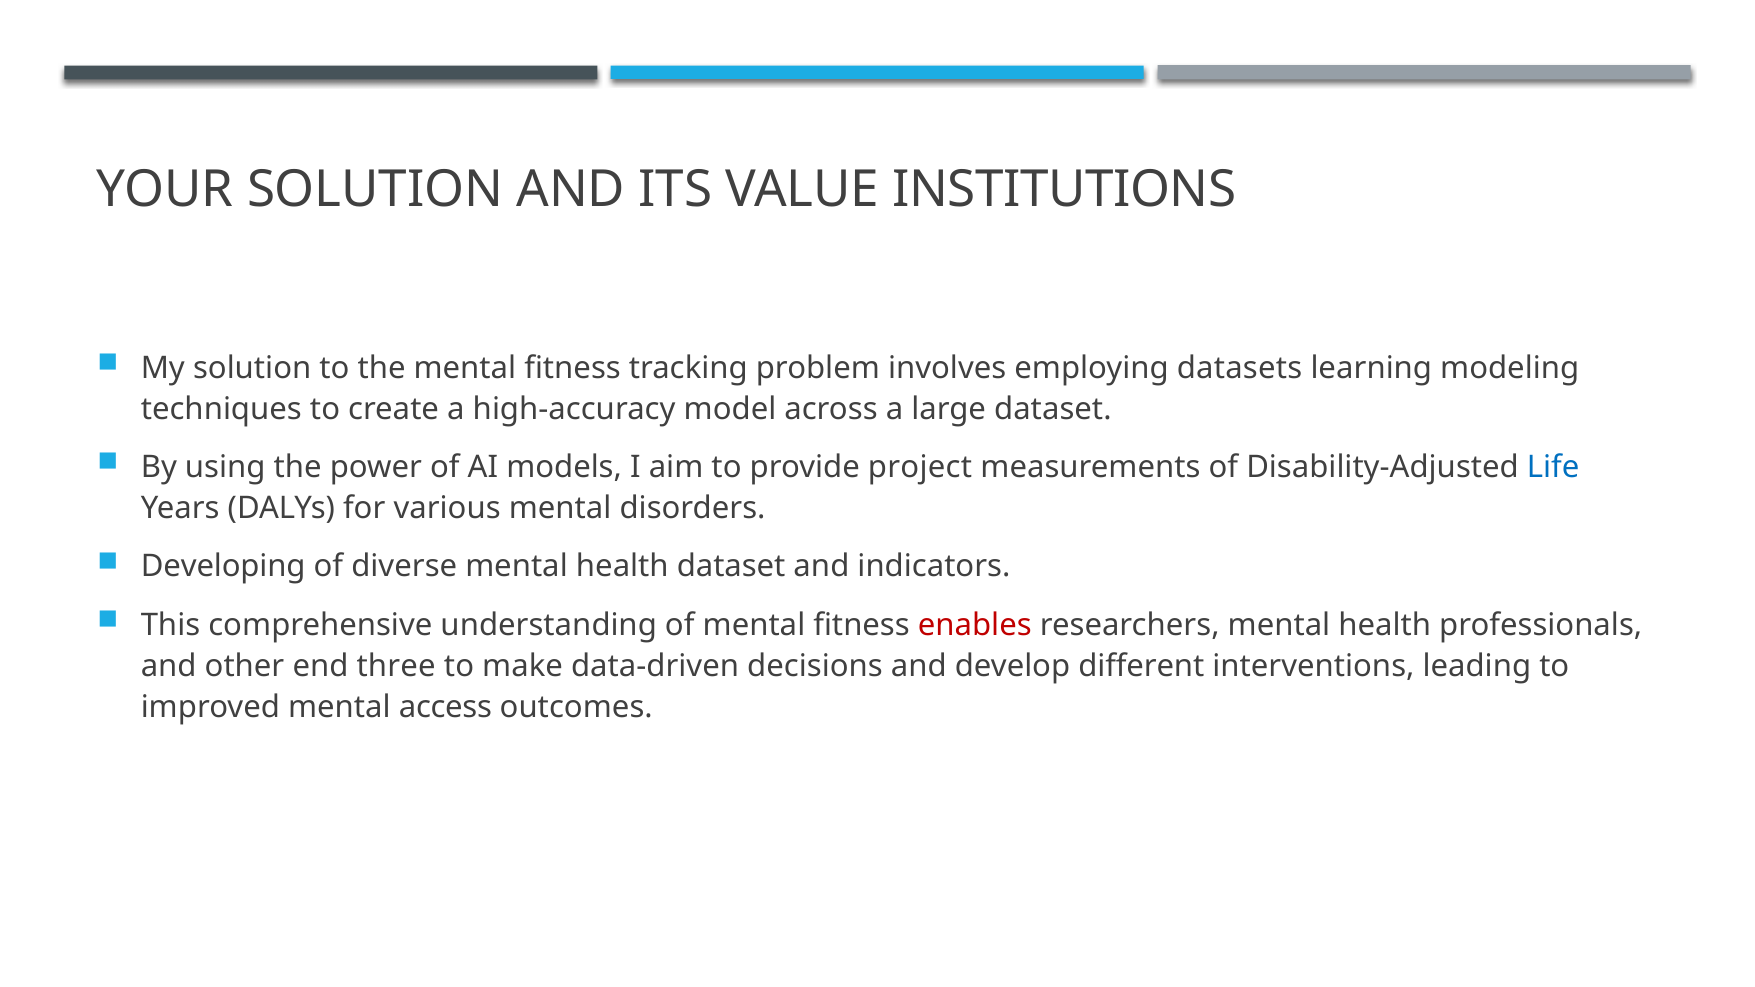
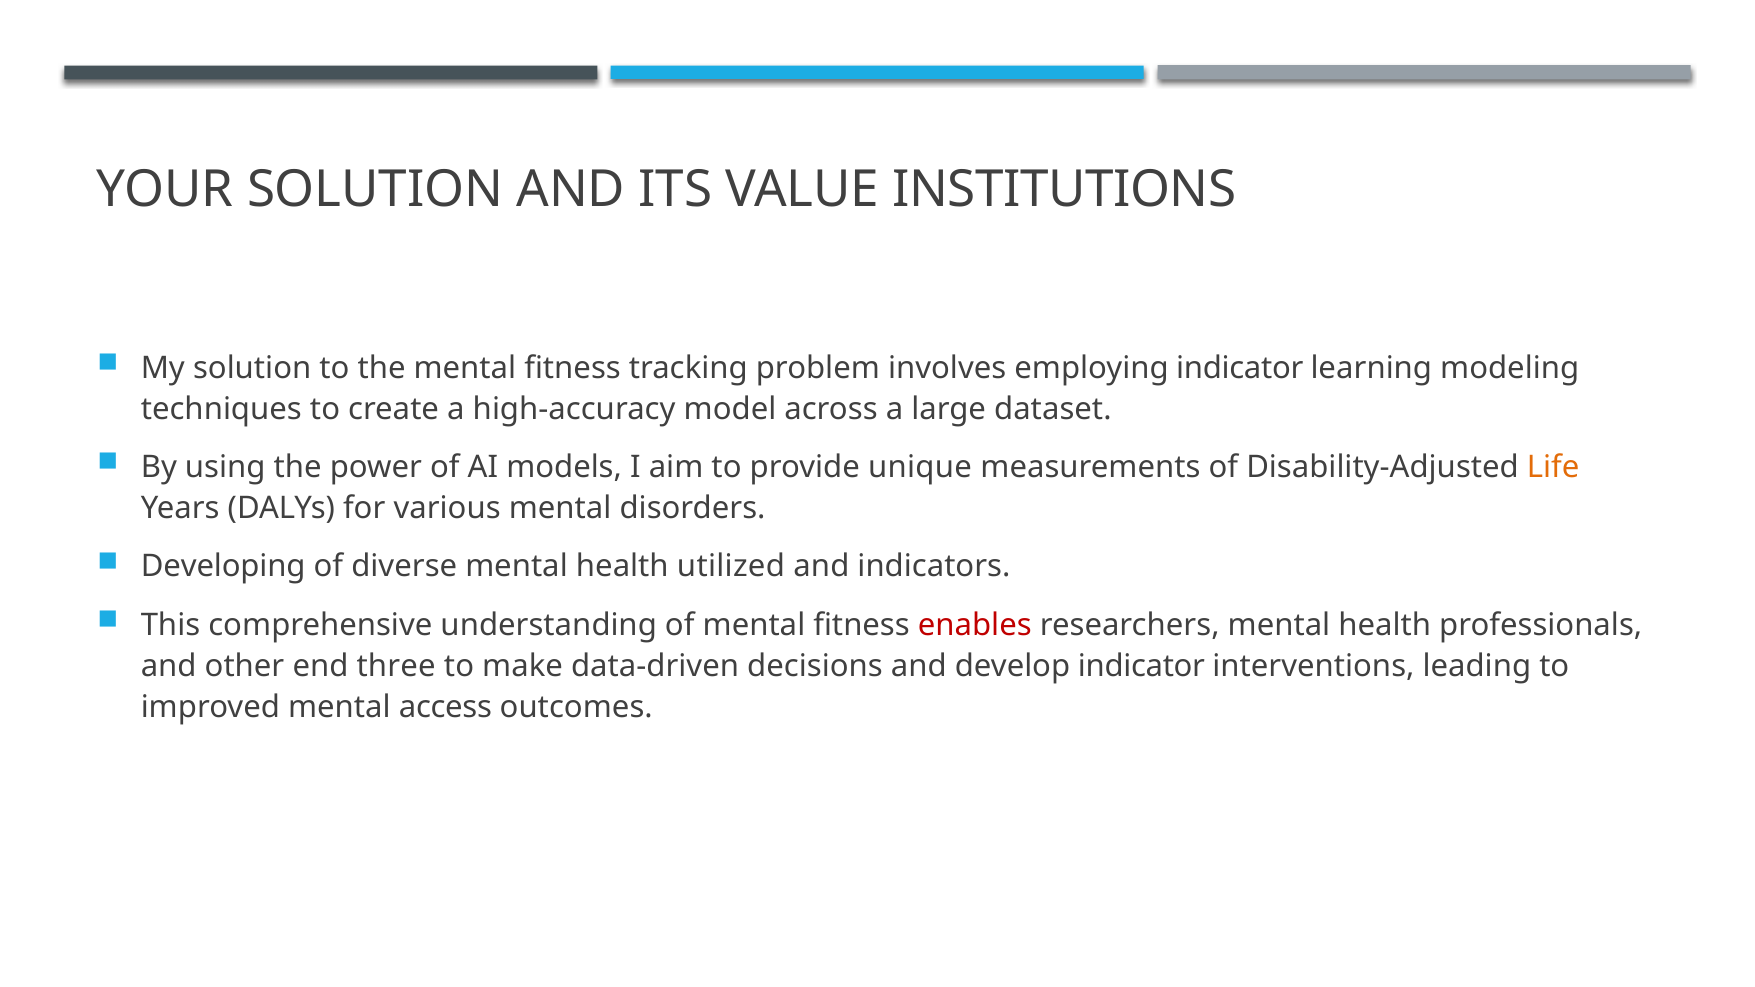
employing datasets: datasets -> indicator (1240, 368)
project: project -> unique (920, 467)
Life colour: blue -> orange (1553, 467)
health dataset: dataset -> utilized (731, 567)
develop different: different -> indicator (1141, 666)
